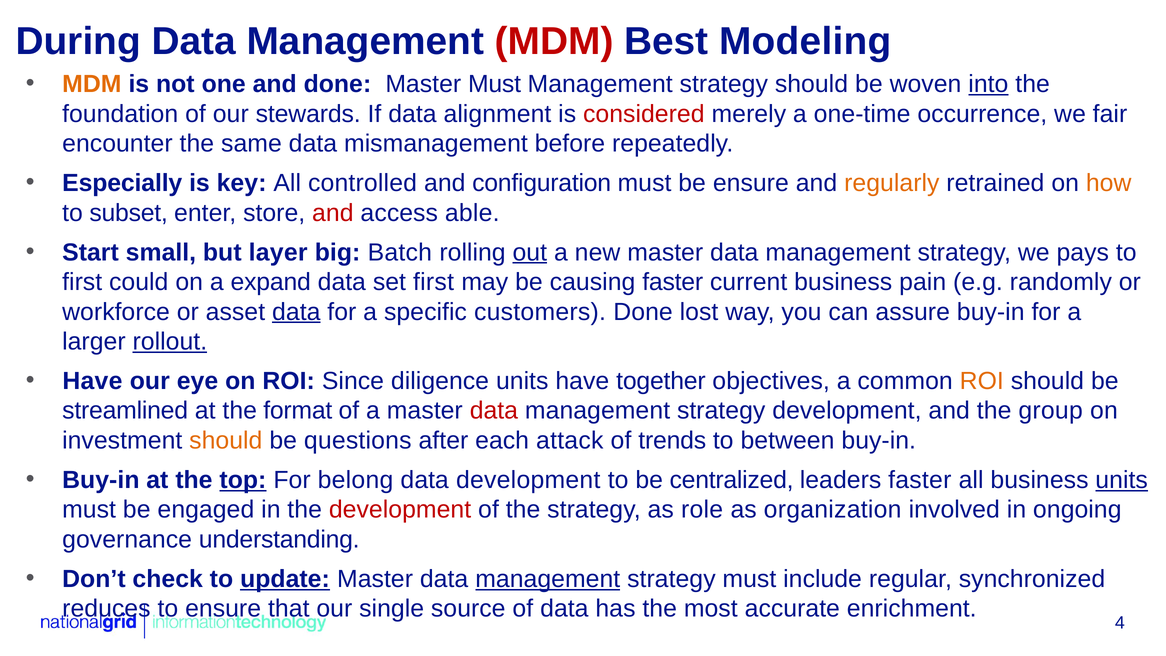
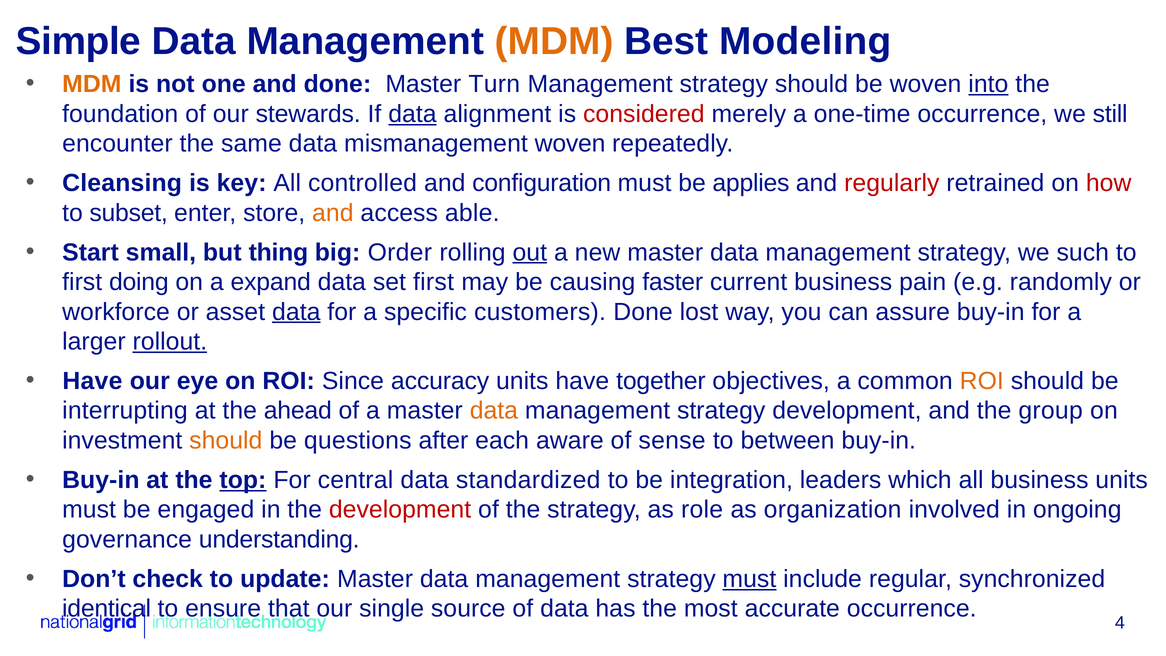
During: During -> Simple (78, 41)
MDM colour: red -> orange (554, 41)
Master Must: Must -> Turn (494, 84)
data underline: none -> present (412, 114)
fair: fair -> still (1110, 114)
mismanagement before: before -> woven (570, 144)
Especially: Especially -> Cleansing (122, 183)
be ensure: ensure -> applies (751, 183)
regularly colour: orange -> red (892, 183)
how colour: orange -> red (1109, 183)
and colour: red -> orange (333, 213)
layer: layer -> thing (278, 252)
Batch: Batch -> Order (400, 252)
pays: pays -> such (1083, 252)
could: could -> doing (139, 282)
diligence: diligence -> accuracy (440, 381)
streamlined: streamlined -> interrupting (125, 411)
format: format -> ahead (298, 411)
data colour: red -> orange (494, 411)
attack: attack -> aware (570, 441)
trends: trends -> sense (672, 441)
belong: belong -> central (356, 480)
data development: development -> standardized (528, 480)
centralized: centralized -> integration (731, 480)
leaders faster: faster -> which (920, 480)
units underline: present -> none (1122, 480)
update underline: present -> none (285, 579)
management underline: present -> none (548, 579)
must underline: none -> present (749, 579)
reduces: reduces -> identical (107, 609)
accurate enrichment: enrichment -> occurrence (912, 609)
